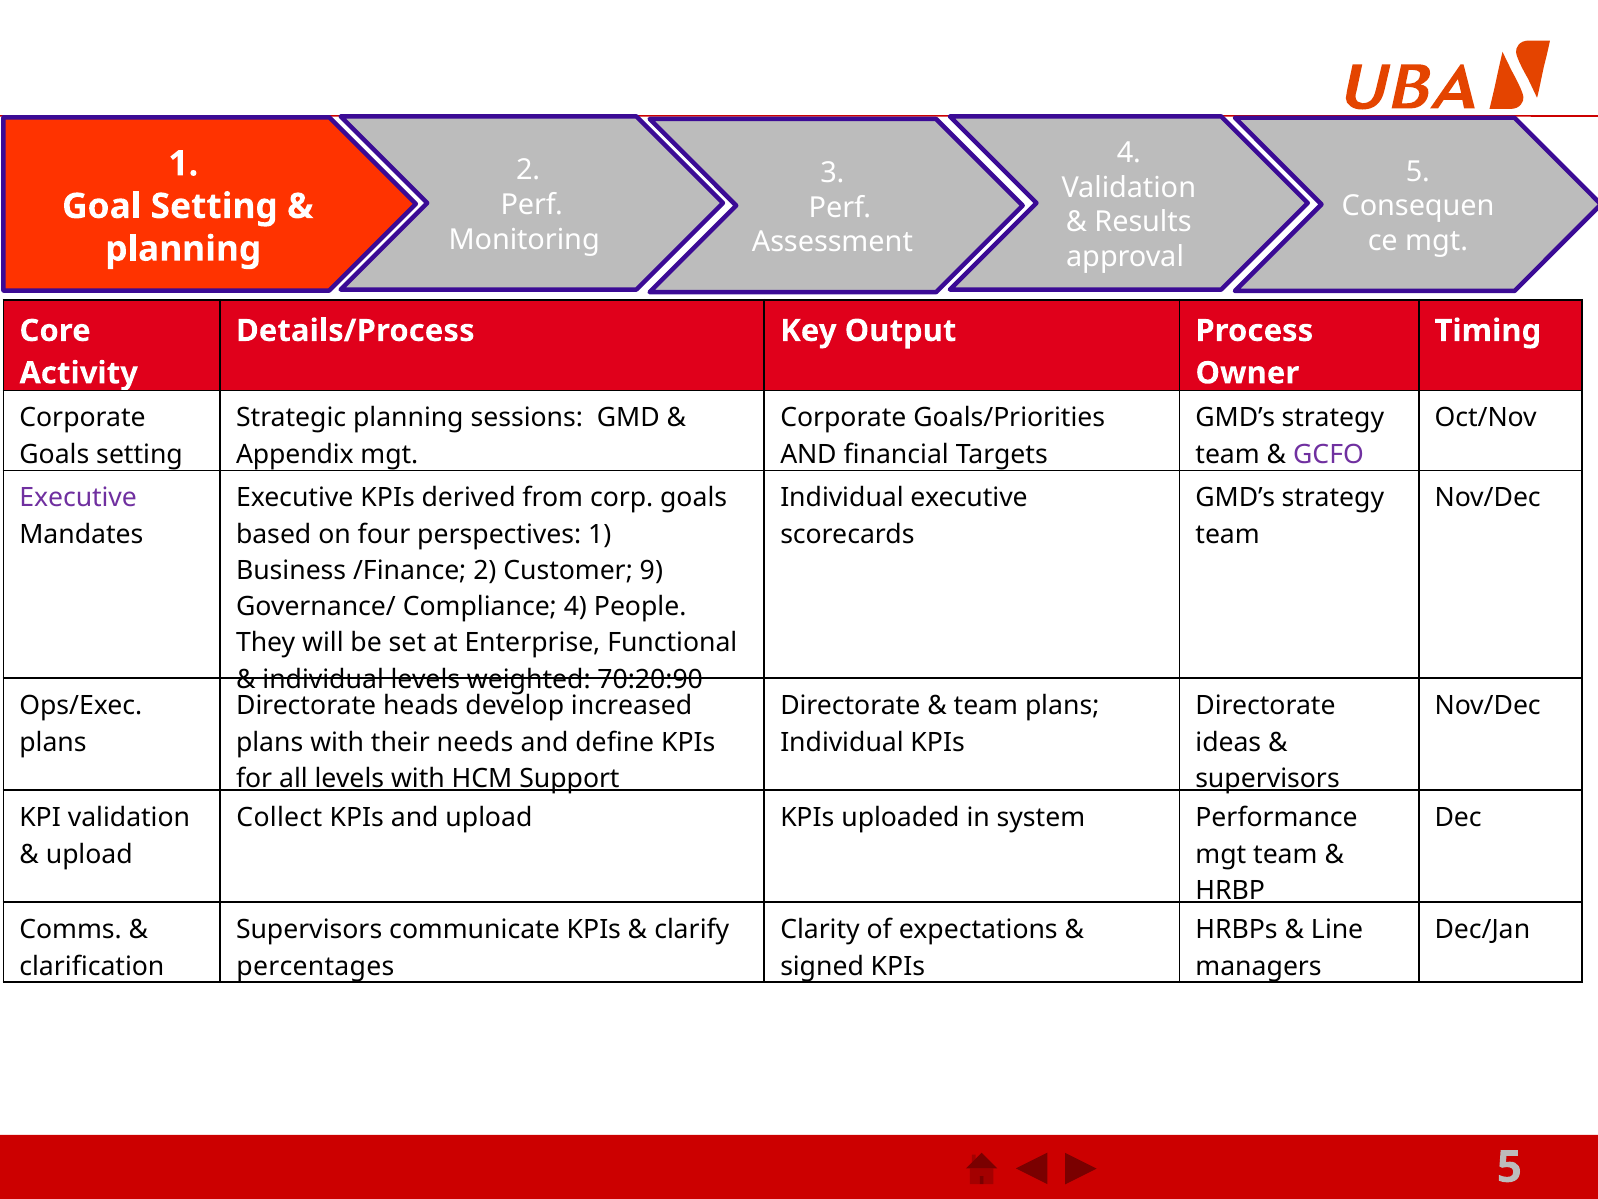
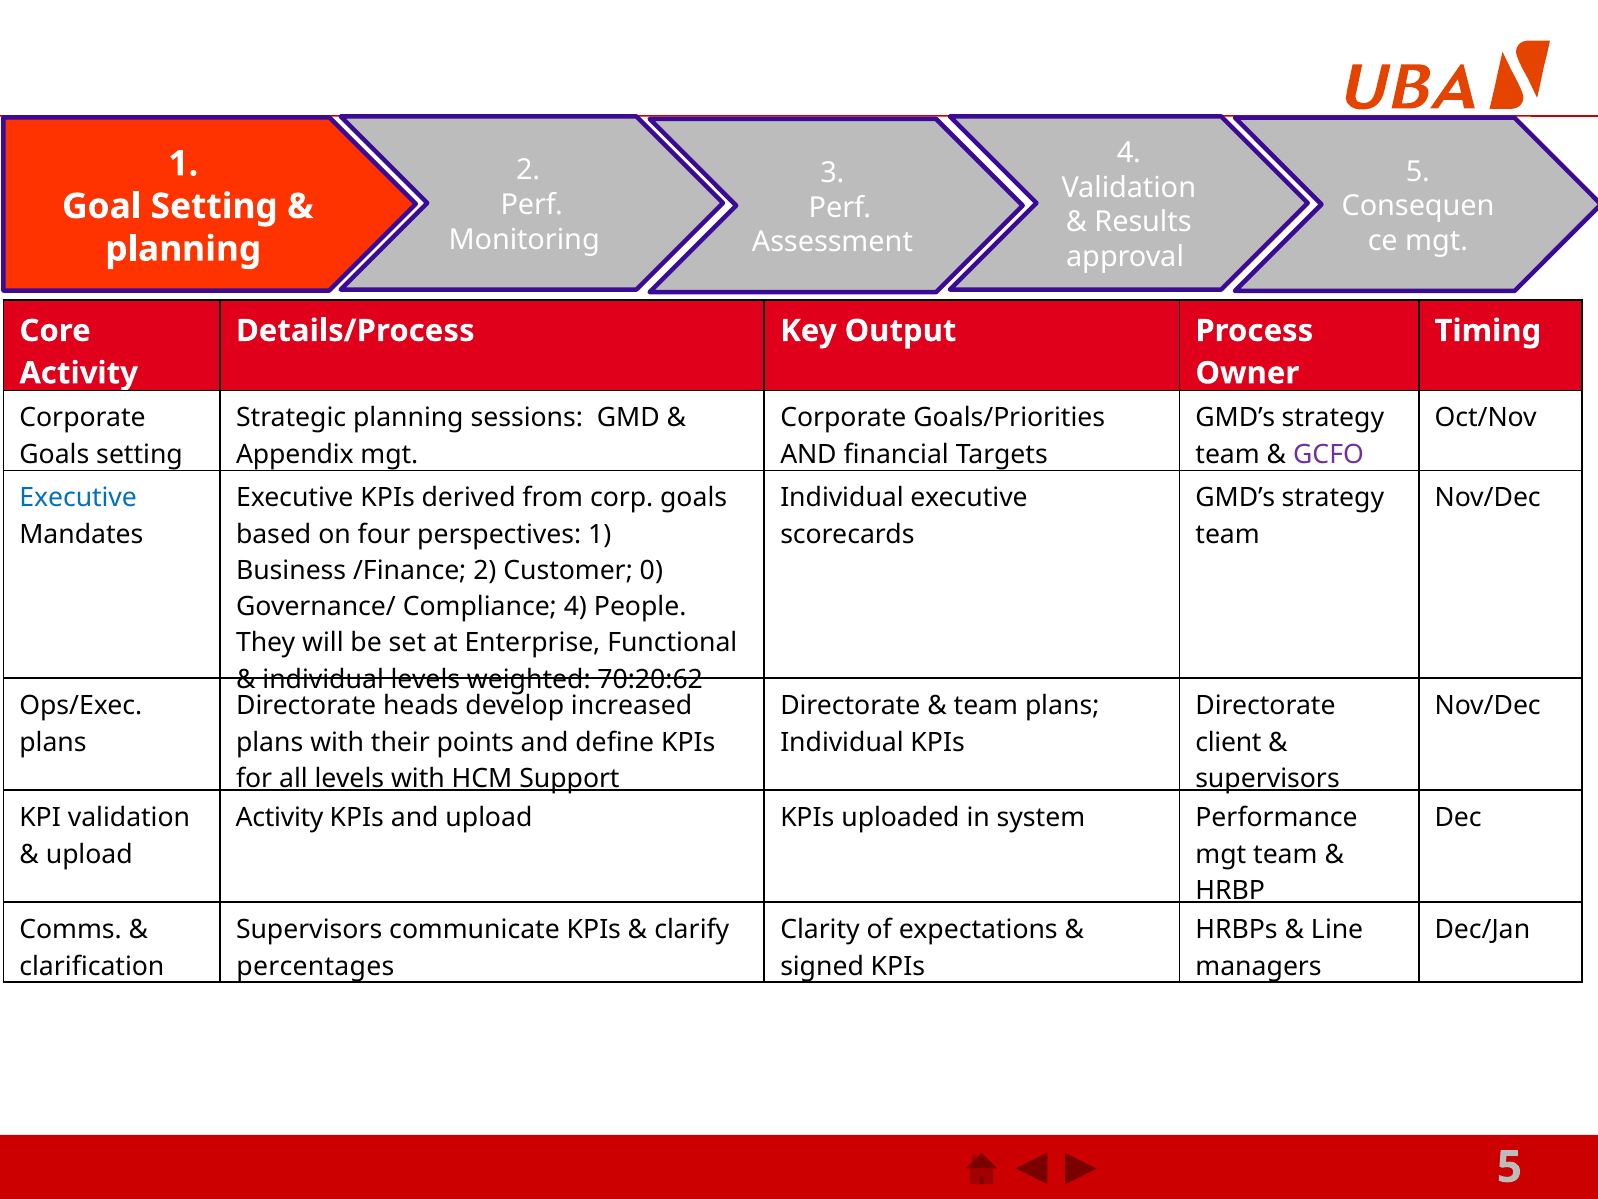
Executive colour: purple -> blue (78, 498)
9: 9 -> 0 (651, 570)
70:20:90: 70:20:90 -> 70:20:62 (650, 679)
needs: needs -> points (475, 742)
ideas: ideas -> client (1228, 742)
Collect: Collect -> Activity (280, 818)
